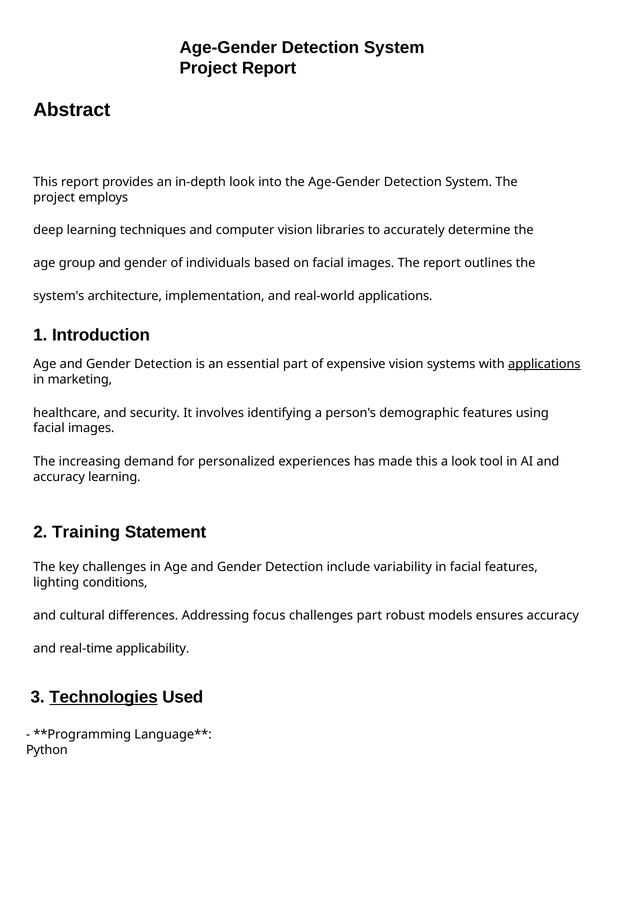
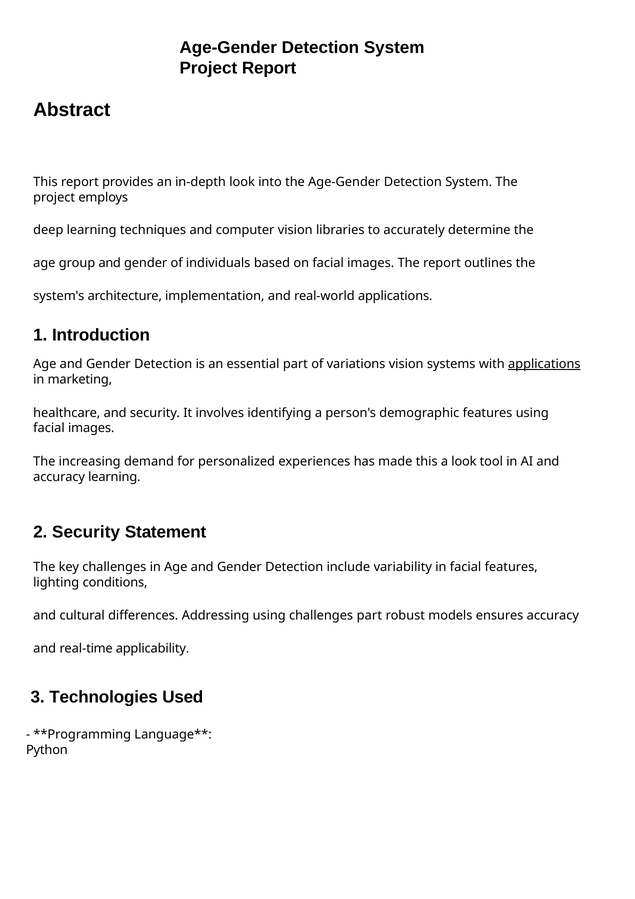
expensive: expensive -> variations (356, 364)
2 Training: Training -> Security (86, 532)
Addressing focus: focus -> using (269, 615)
Technologies underline: present -> none (104, 697)
